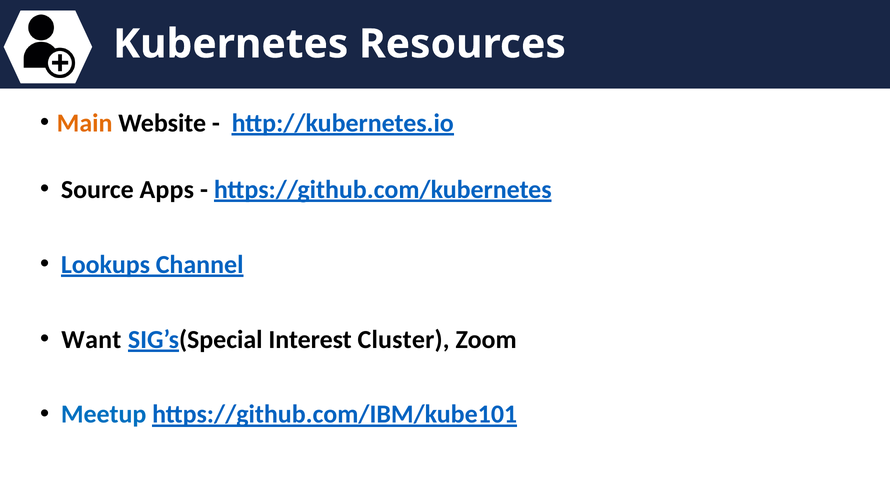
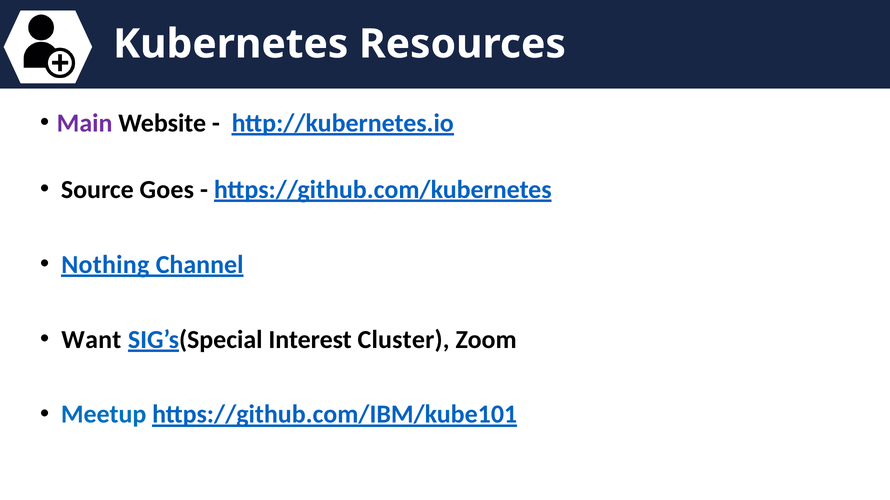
Main colour: orange -> purple (85, 123)
Apps: Apps -> Goes (167, 190)
Lookups: Lookups -> Nothing (105, 265)
